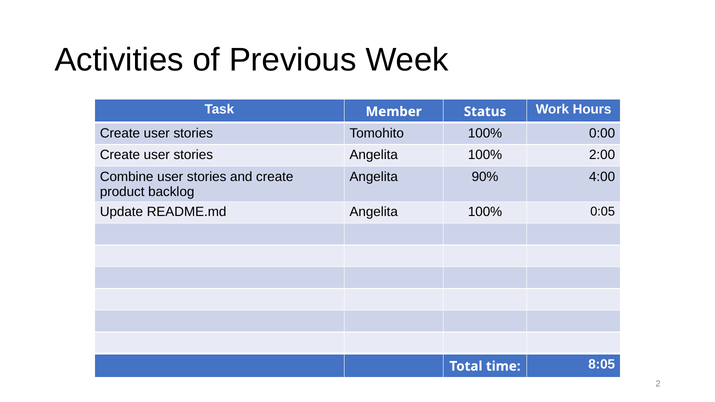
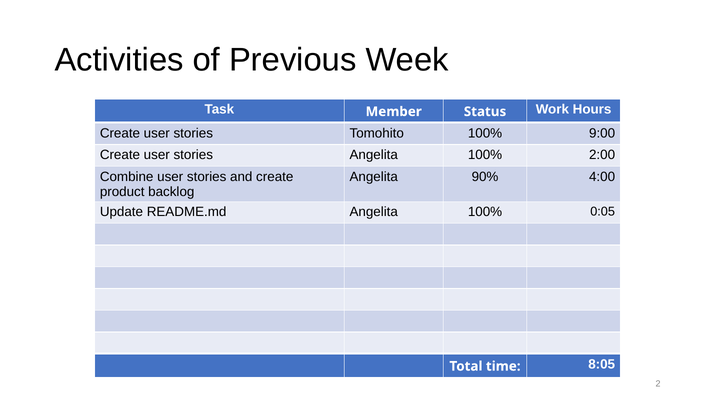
0:00: 0:00 -> 9:00 (602, 133)
